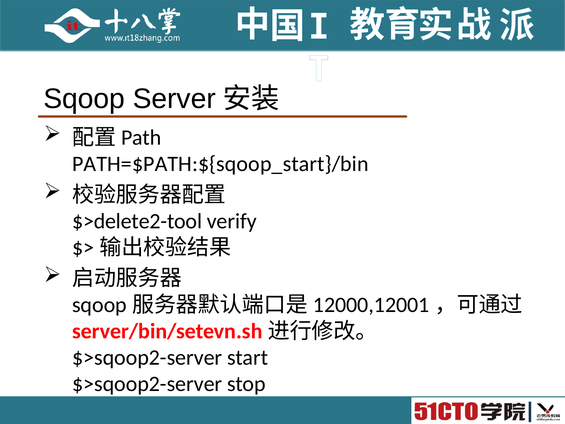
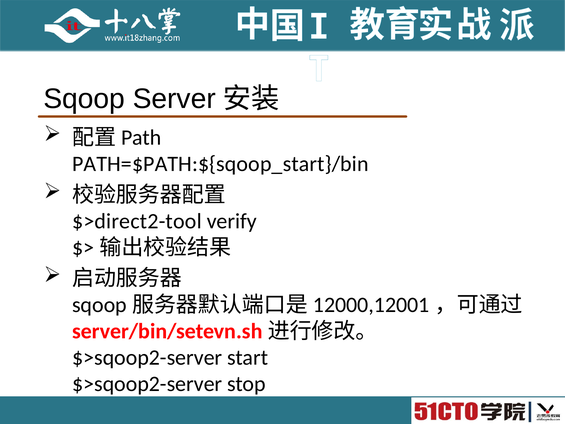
$>delete2-tool: $>delete2-tool -> $>direct2-tool (137, 221)
